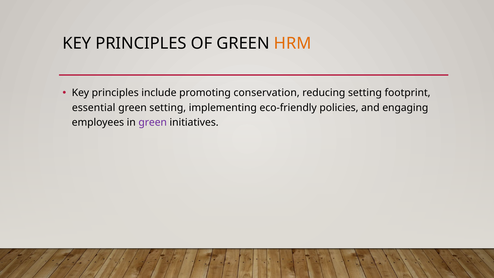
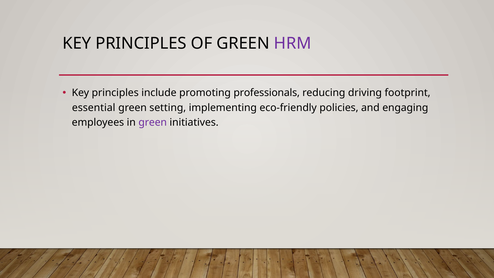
HRM colour: orange -> purple (293, 43)
conservation: conservation -> professionals (267, 93)
reducing setting: setting -> driving (365, 93)
